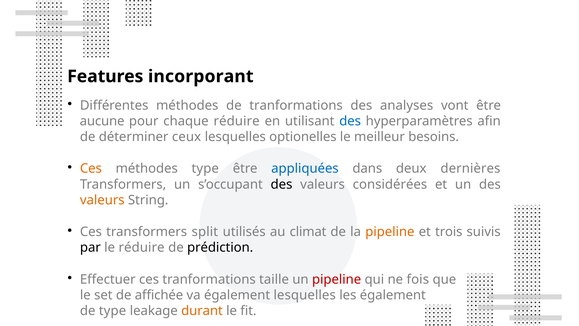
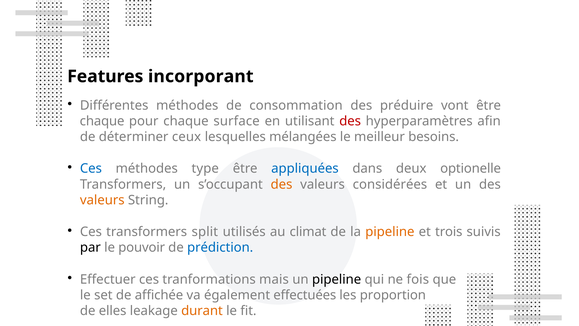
de tranformations: tranformations -> consommation (296, 105)
analyses: analyses -> préduire (407, 105)
aucune: aucune -> chaque (102, 121)
chaque réduire: réduire -> surface (237, 121)
des colour: blue -> red (350, 121)
optionelles: optionelles -> mélangées (303, 137)
Ces colour: orange -> blue (91, 168)
dernières: dernières -> optionelle (471, 168)
des colour: black -> orange (281, 184)
le réduire: réduire -> pouvoir (142, 247)
prédiction colour: black -> blue (220, 247)
taille: taille -> mais (274, 279)
pipeline colour: red -> black (337, 279)
également lesquelles: lesquelles -> effectuées (305, 295)
les également: également -> proportion (393, 295)
de type: type -> elles (113, 311)
